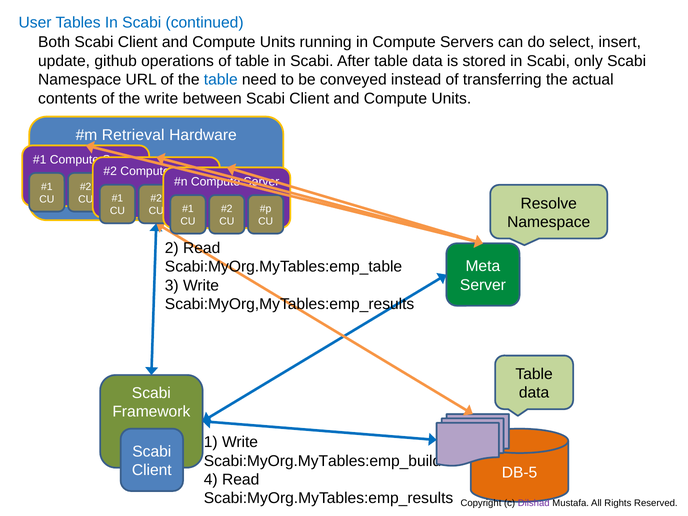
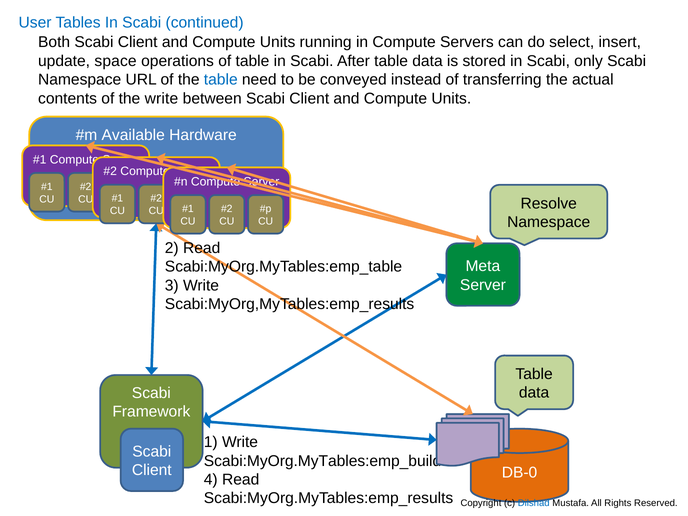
github: github -> space (116, 61)
Retrieval: Retrieval -> Available (133, 135)
DB-5: DB-5 -> DB-0 (520, 472)
Dilshad colour: purple -> blue (534, 503)
